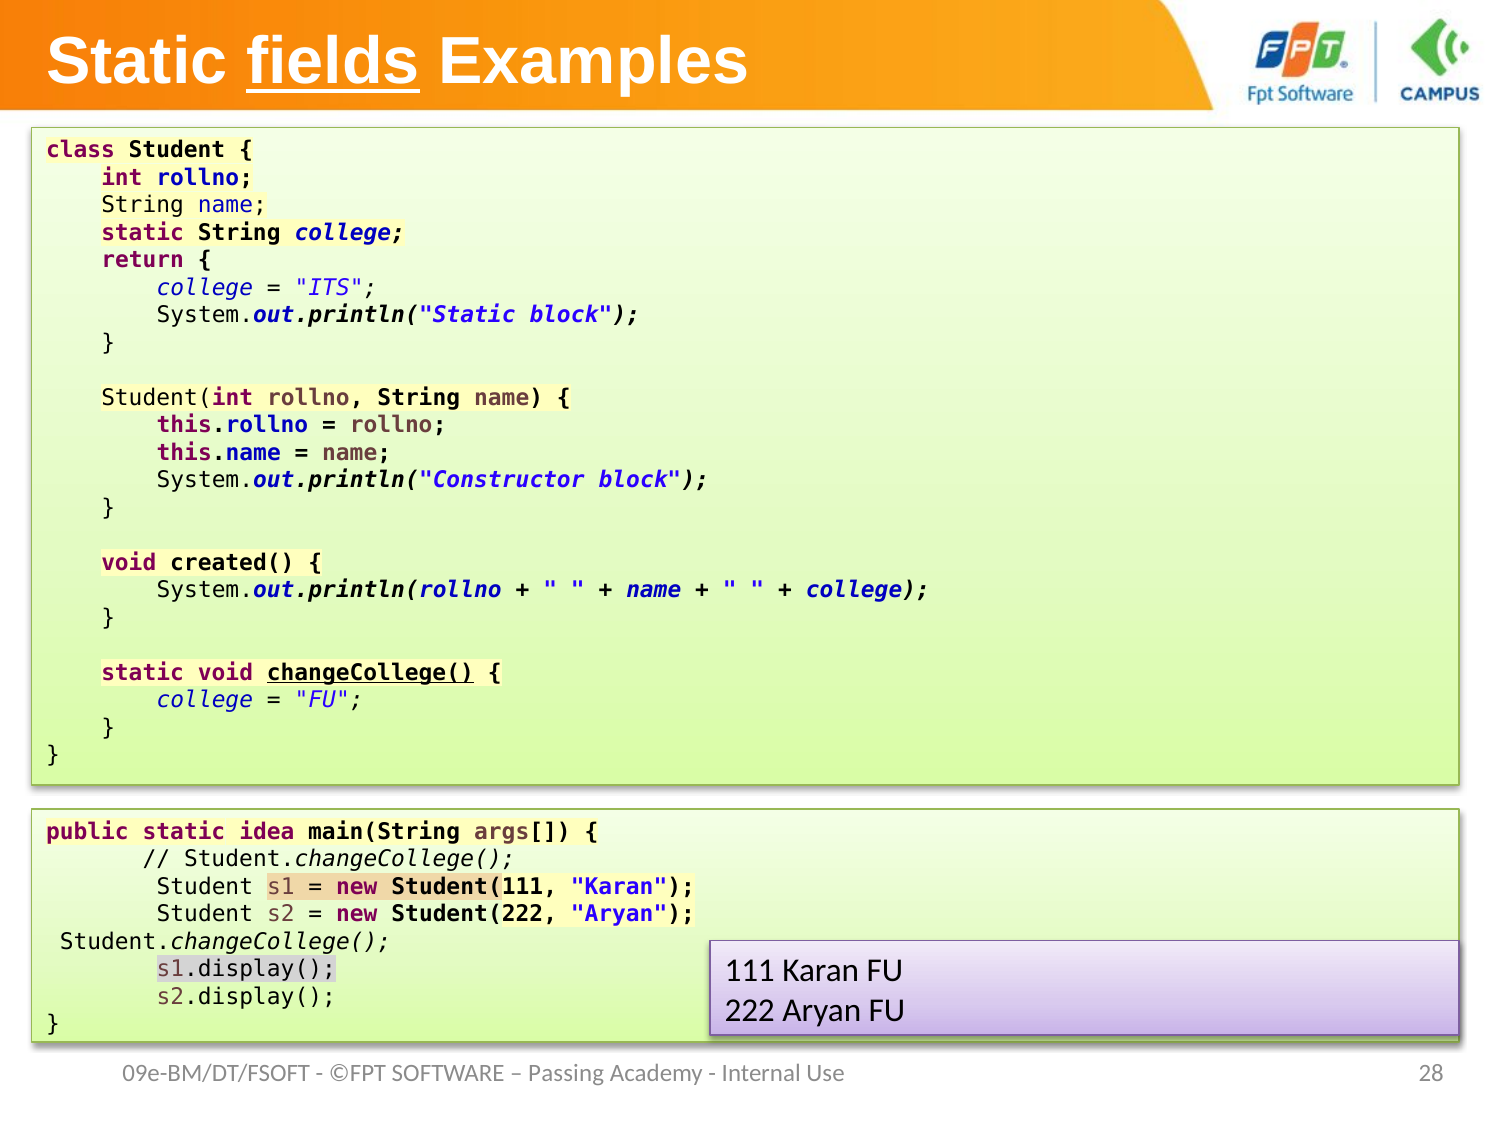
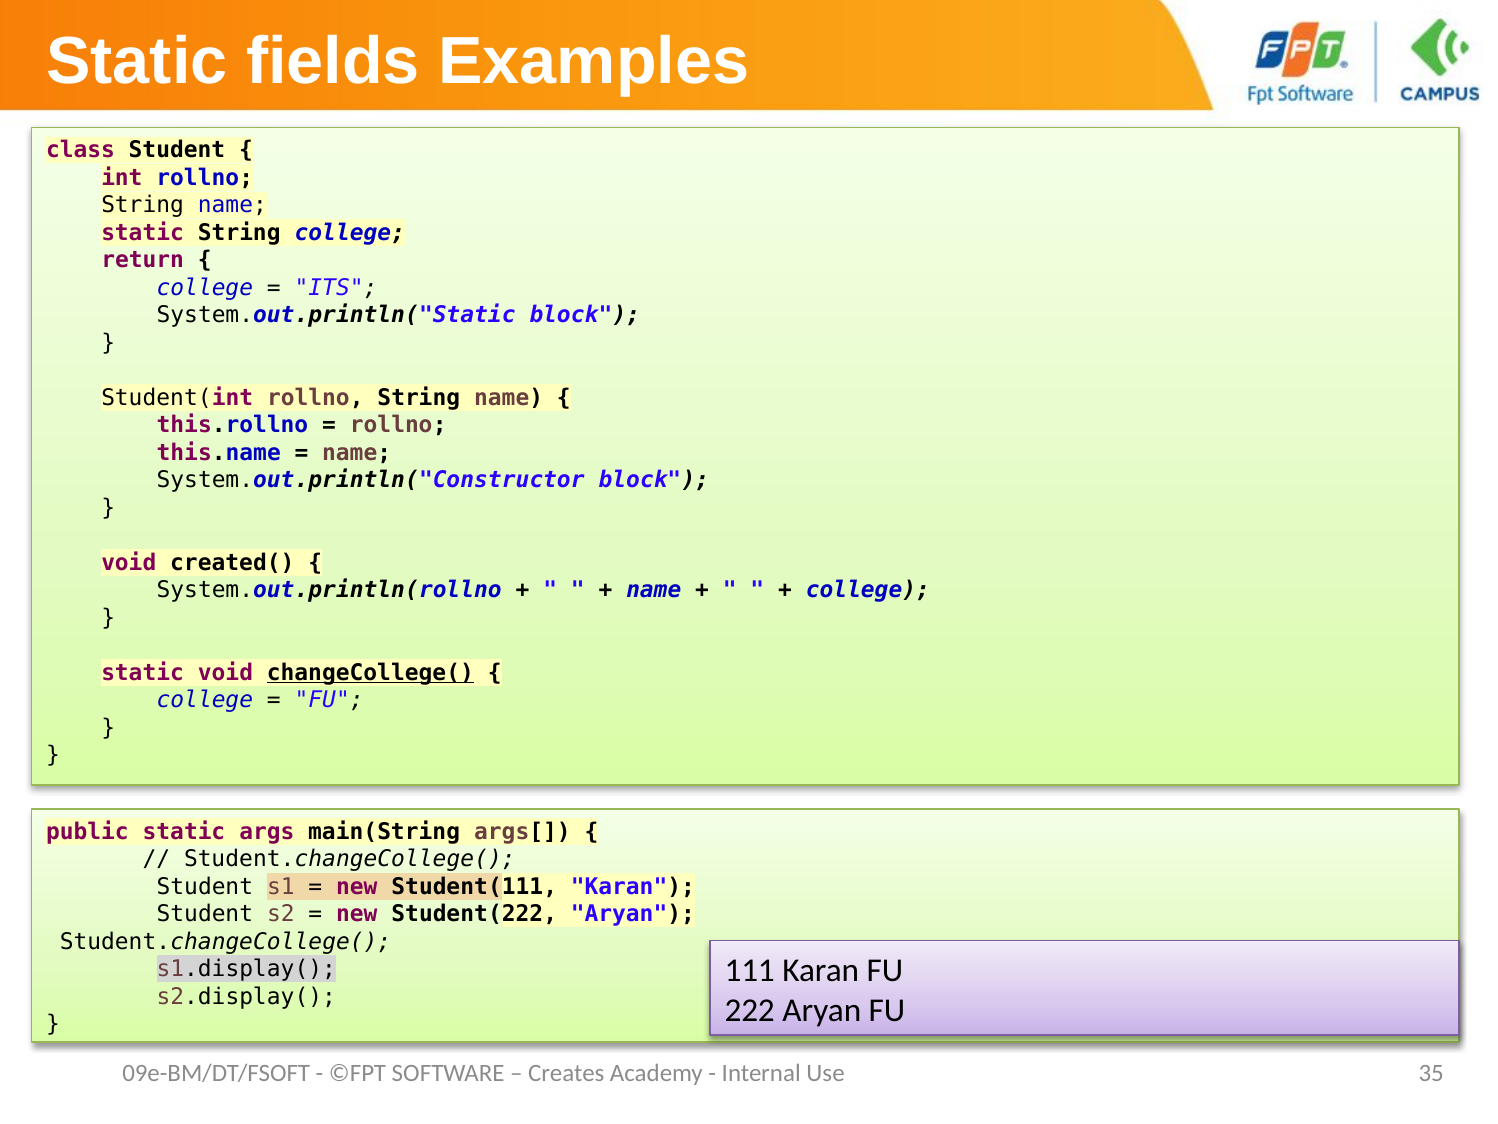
fields underline: present -> none (333, 62)
idea: idea -> args (267, 831)
Passing: Passing -> Creates (566, 1073)
28: 28 -> 35 (1431, 1073)
